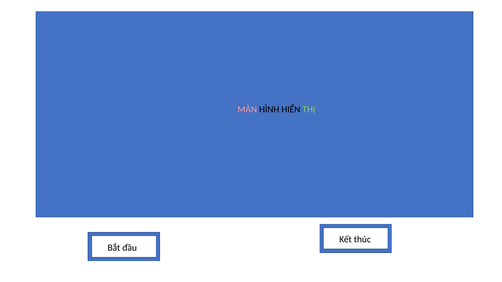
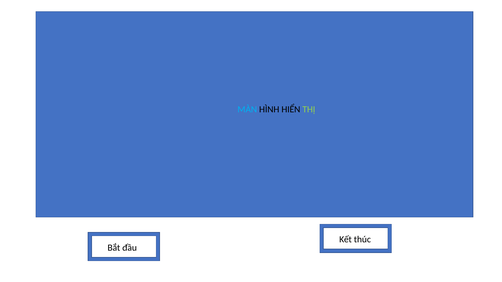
MÀN colour: pink -> light blue (247, 110)
